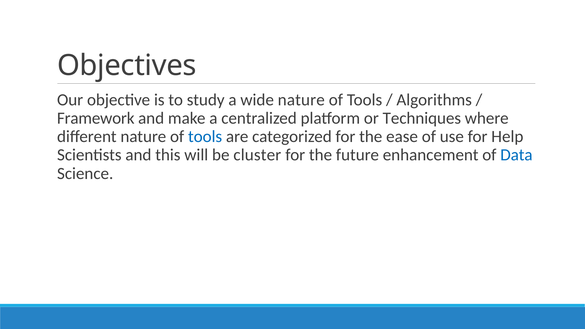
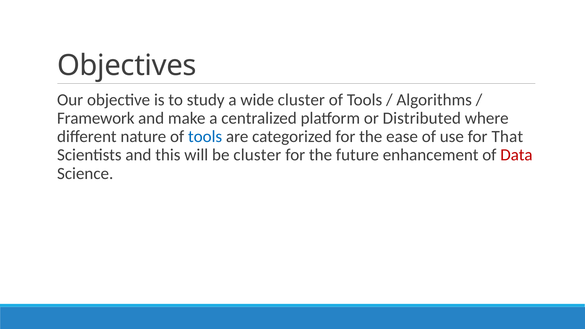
wide nature: nature -> cluster (301, 100)
Techniques: Techniques -> Distributed (422, 118)
Help: Help -> That (507, 137)
Data colour: blue -> red (516, 155)
